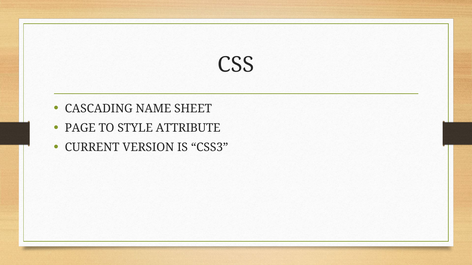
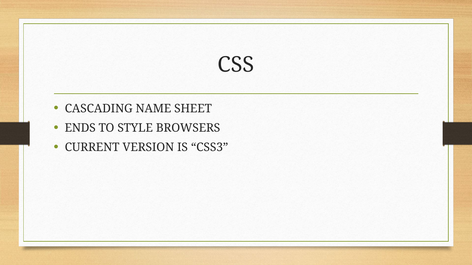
PAGE: PAGE -> ENDS (80, 128)
ATTRIBUTE: ATTRIBUTE -> BROWSERS (188, 128)
